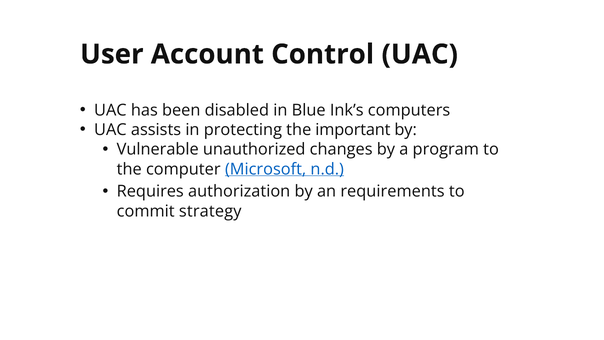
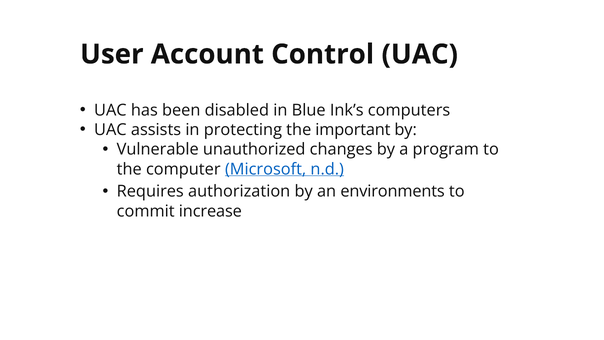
requirements: requirements -> environments (393, 191)
strategy: strategy -> increase (210, 211)
